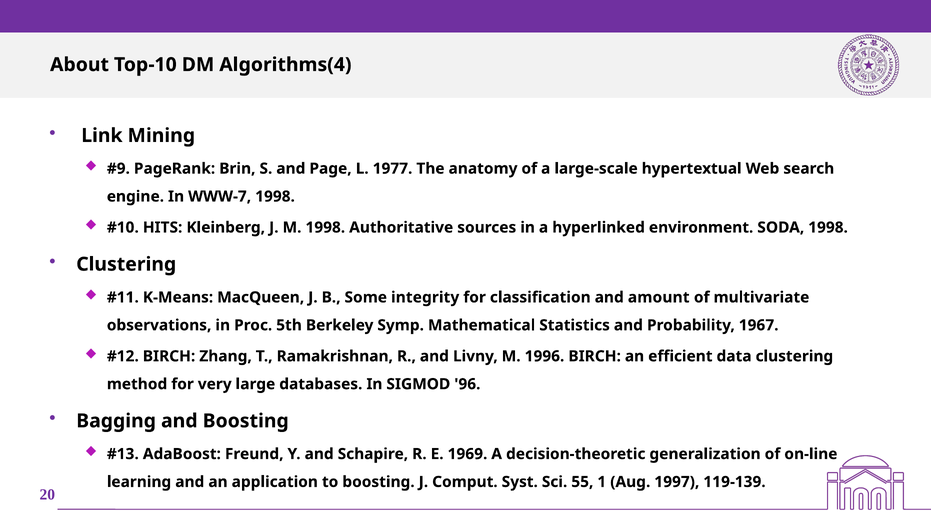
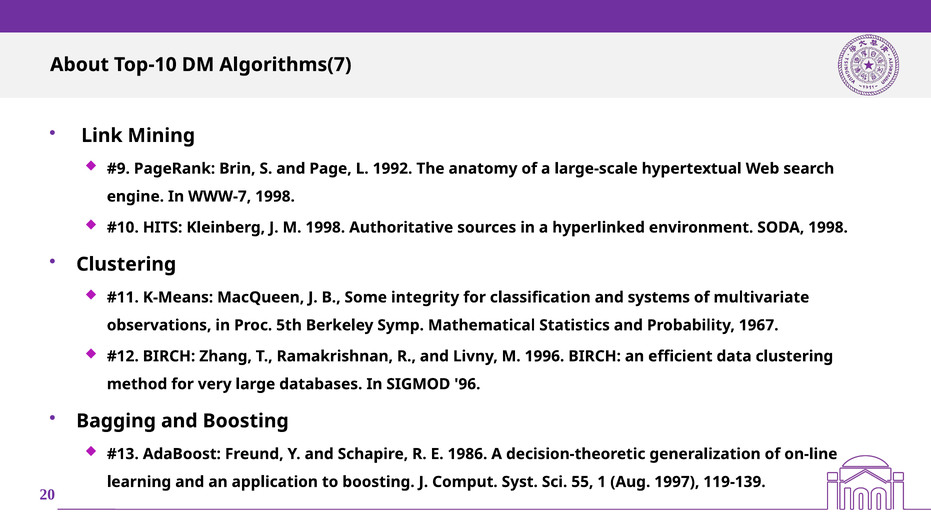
Algorithms(4: Algorithms(4 -> Algorithms(7 (285, 65)
1977: 1977 -> 1992 (393, 168)
amount: amount -> systems (659, 297)
1969: 1969 -> 1986 (467, 454)
